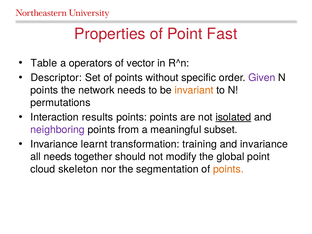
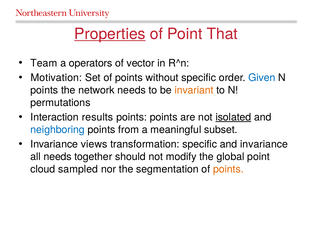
Properties underline: none -> present (110, 34)
Fast: Fast -> That (222, 34)
Table: Table -> Team (44, 63)
Descriptor: Descriptor -> Motivation (56, 78)
Given colour: purple -> blue (262, 78)
neighboring colour: purple -> blue (58, 130)
learnt: learnt -> views (94, 144)
transformation training: training -> specific (200, 144)
skeleton: skeleton -> sampled (78, 169)
